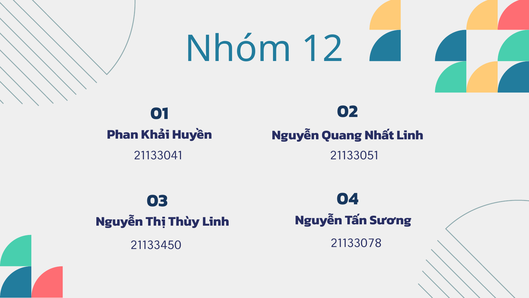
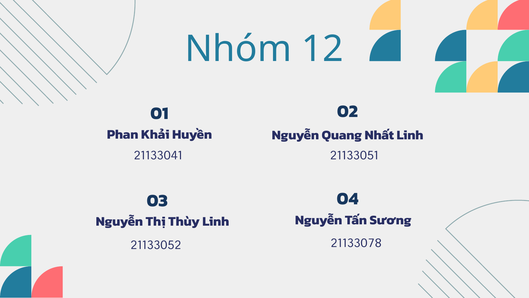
21133450: 21133450 -> 21133052 (156, 245)
